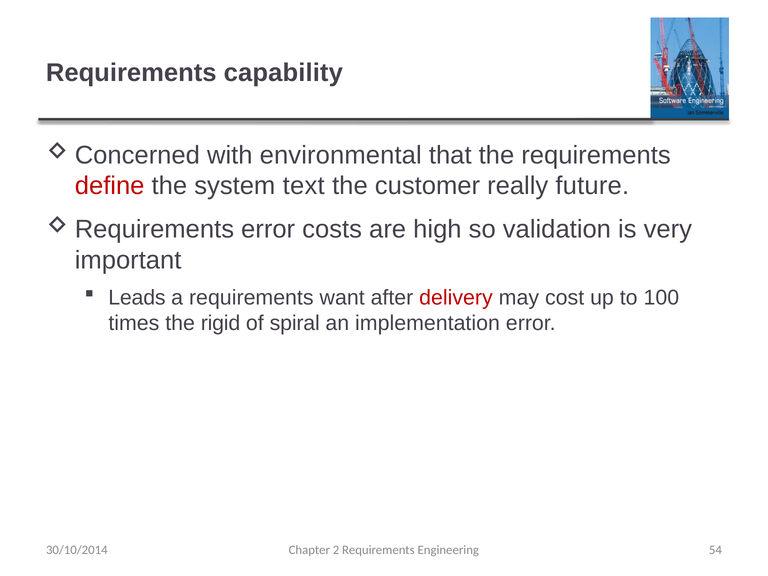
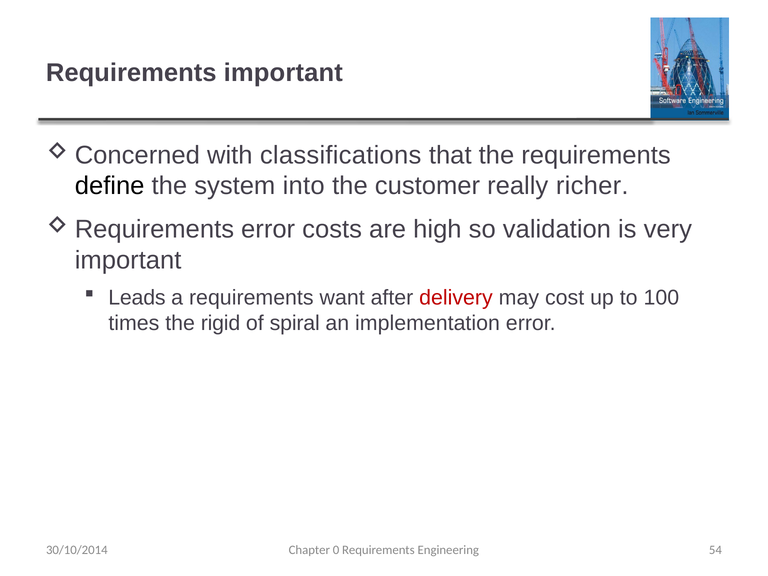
Requirements capability: capability -> important (283, 73)
environmental: environmental -> classifications (341, 155)
define colour: red -> black (110, 186)
text: text -> into (304, 186)
future: future -> richer (592, 186)
2: 2 -> 0 (336, 550)
